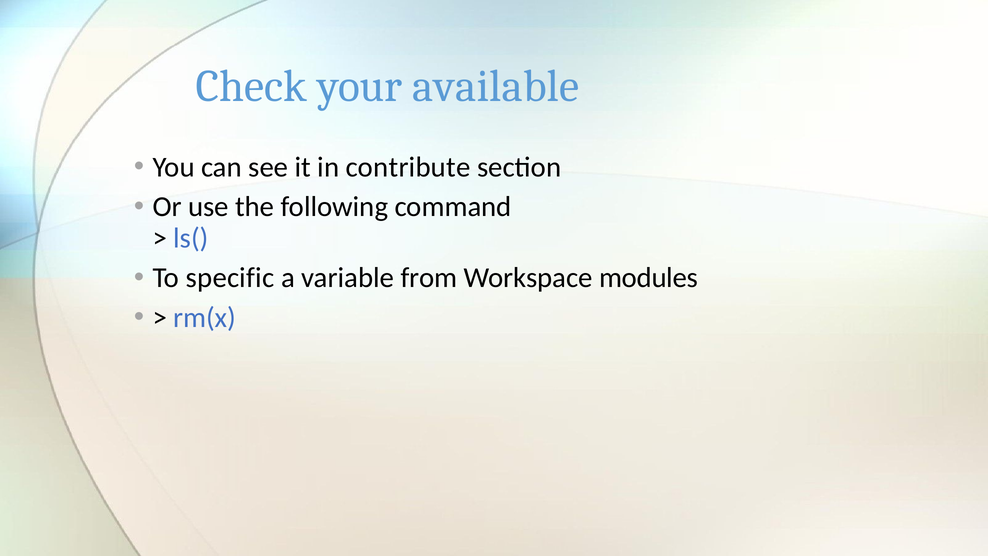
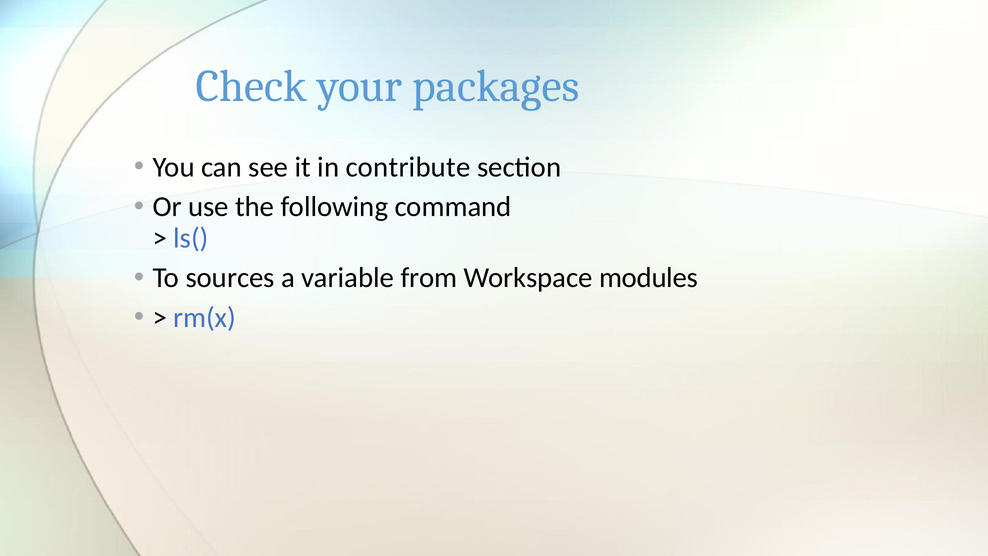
available: available -> packages (496, 86)
specific: specific -> sources (230, 278)
